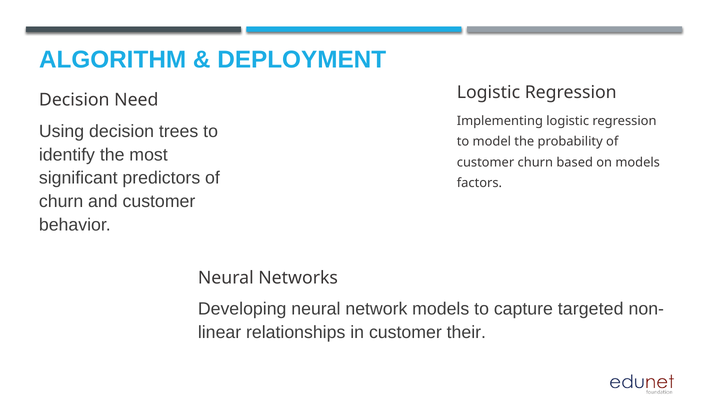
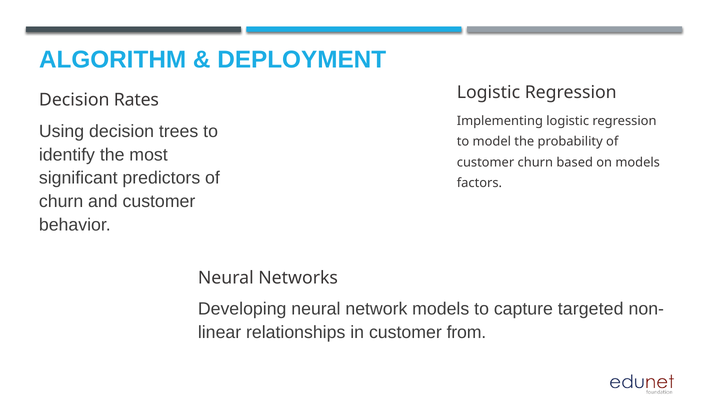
Need: Need -> Rates (136, 100)
their: their -> from (466, 333)
